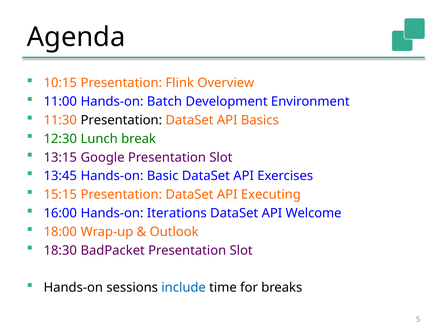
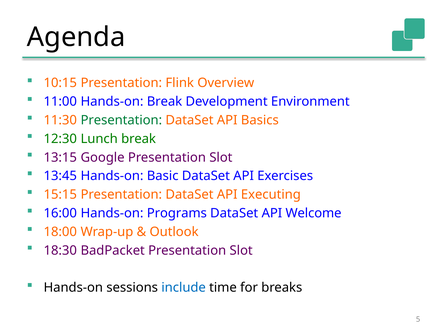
Hands-on Batch: Batch -> Break (165, 102)
Presentation colour: black -> green (121, 120)
Iterations: Iterations -> Programs (177, 213)
